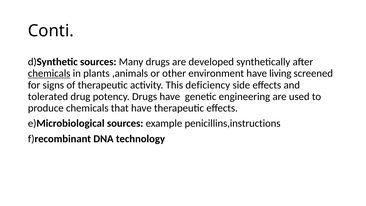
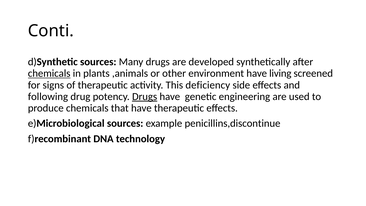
tolerated: tolerated -> following (48, 96)
Drugs underline: none -> present (145, 96)
penicillins,instructions: penicillins,instructions -> penicillins,discontinue (233, 123)
